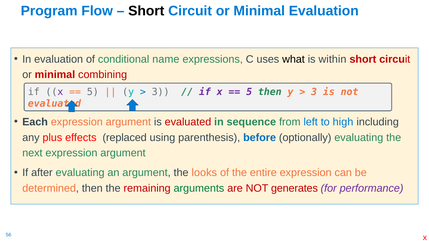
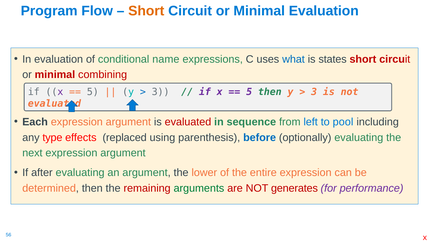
Short colour: black -> orange (146, 11)
what colour: black -> blue (293, 59)
within: within -> states (333, 59)
high: high -> pool (343, 122)
plus: plus -> type (52, 138)
looks: looks -> lower (204, 173)
